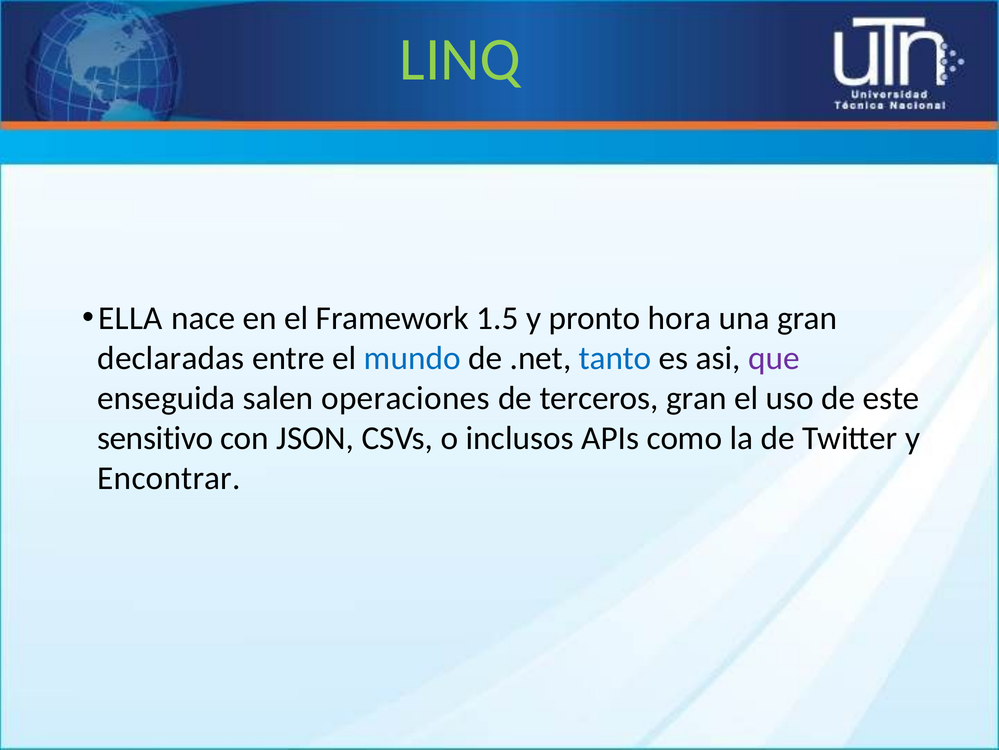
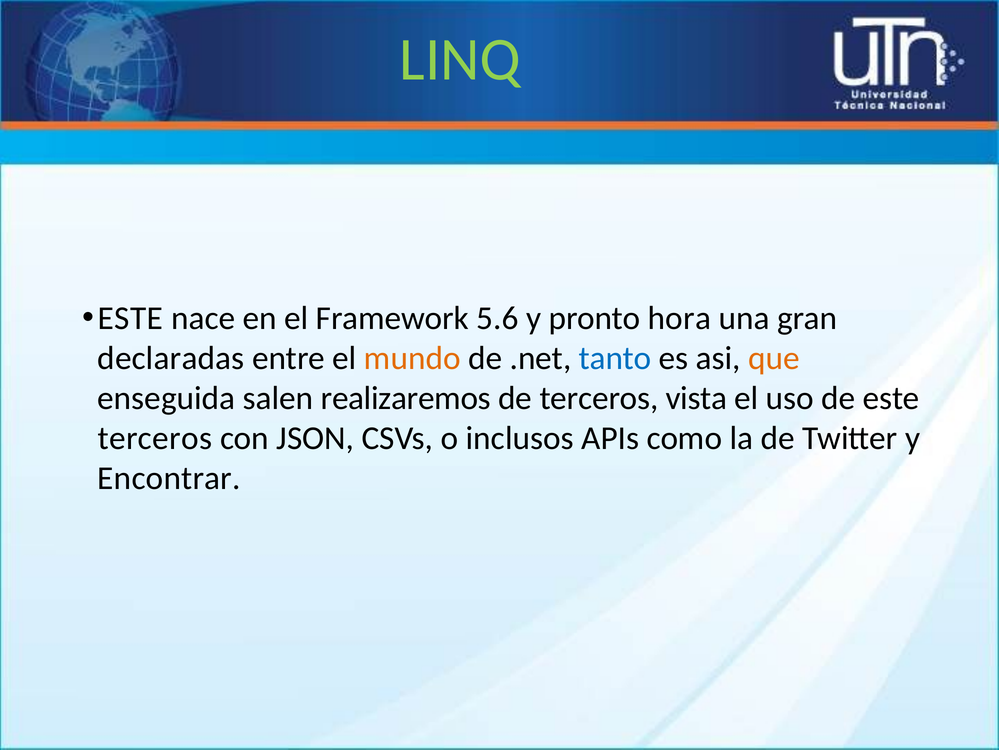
ELLA: ELLA -> ESTE (130, 318)
1.5: 1.5 -> 5.6 (497, 318)
mundo colour: blue -> orange (412, 358)
que colour: purple -> orange (774, 358)
operaciones: operaciones -> realizaremos (406, 398)
terceros gran: gran -> vista (696, 398)
sensitivo: sensitivo -> terceros (155, 438)
